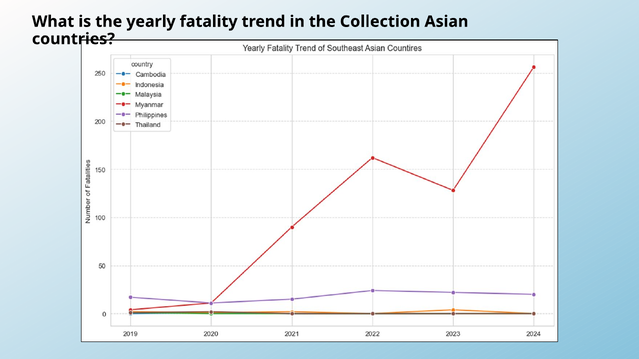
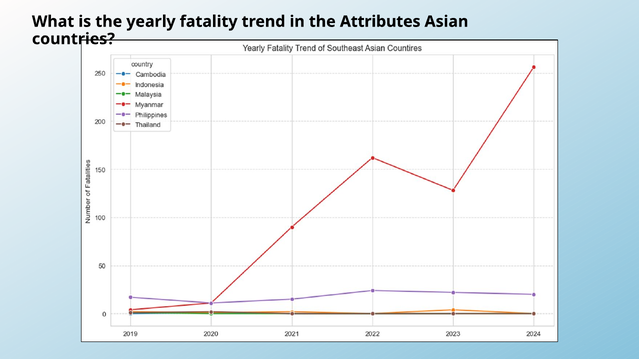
Collection: Collection -> Attributes (380, 22)
